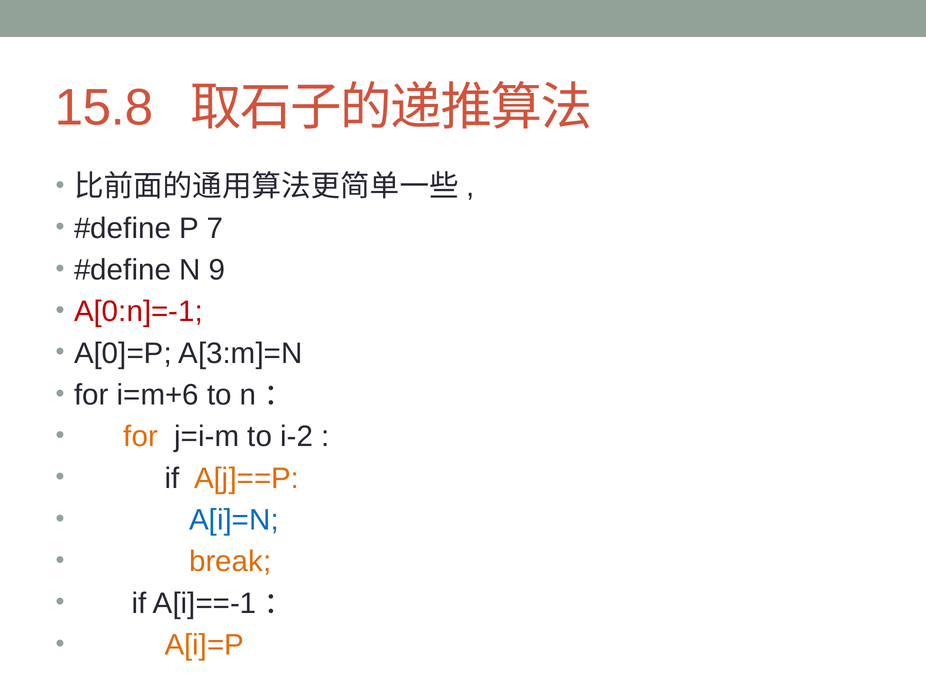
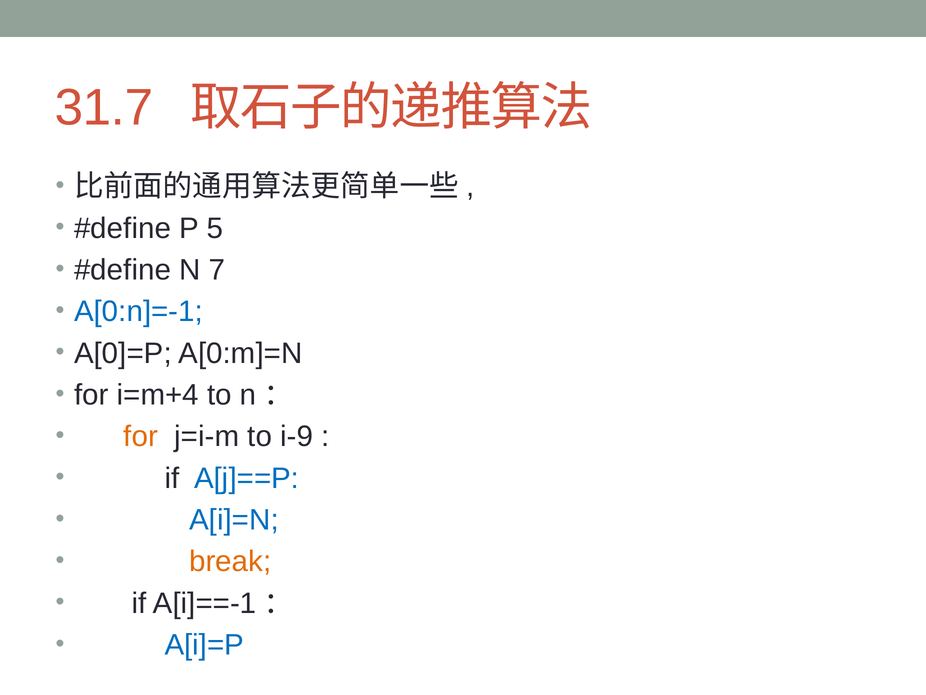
15.8: 15.8 -> 31.7 (104, 108)
7: 7 -> 5 (215, 228)
9: 9 -> 7 (217, 270)
A[0:n]=-1 colour: red -> blue (139, 311)
A[3:m]=N: A[3:m]=N -> A[0:m]=N (240, 353)
i=m+6: i=m+6 -> i=m+4 (158, 395)
i-2: i-2 -> i-9 (297, 436)
A[j]==P colour: orange -> blue (247, 478)
A[i]=P colour: orange -> blue (204, 644)
